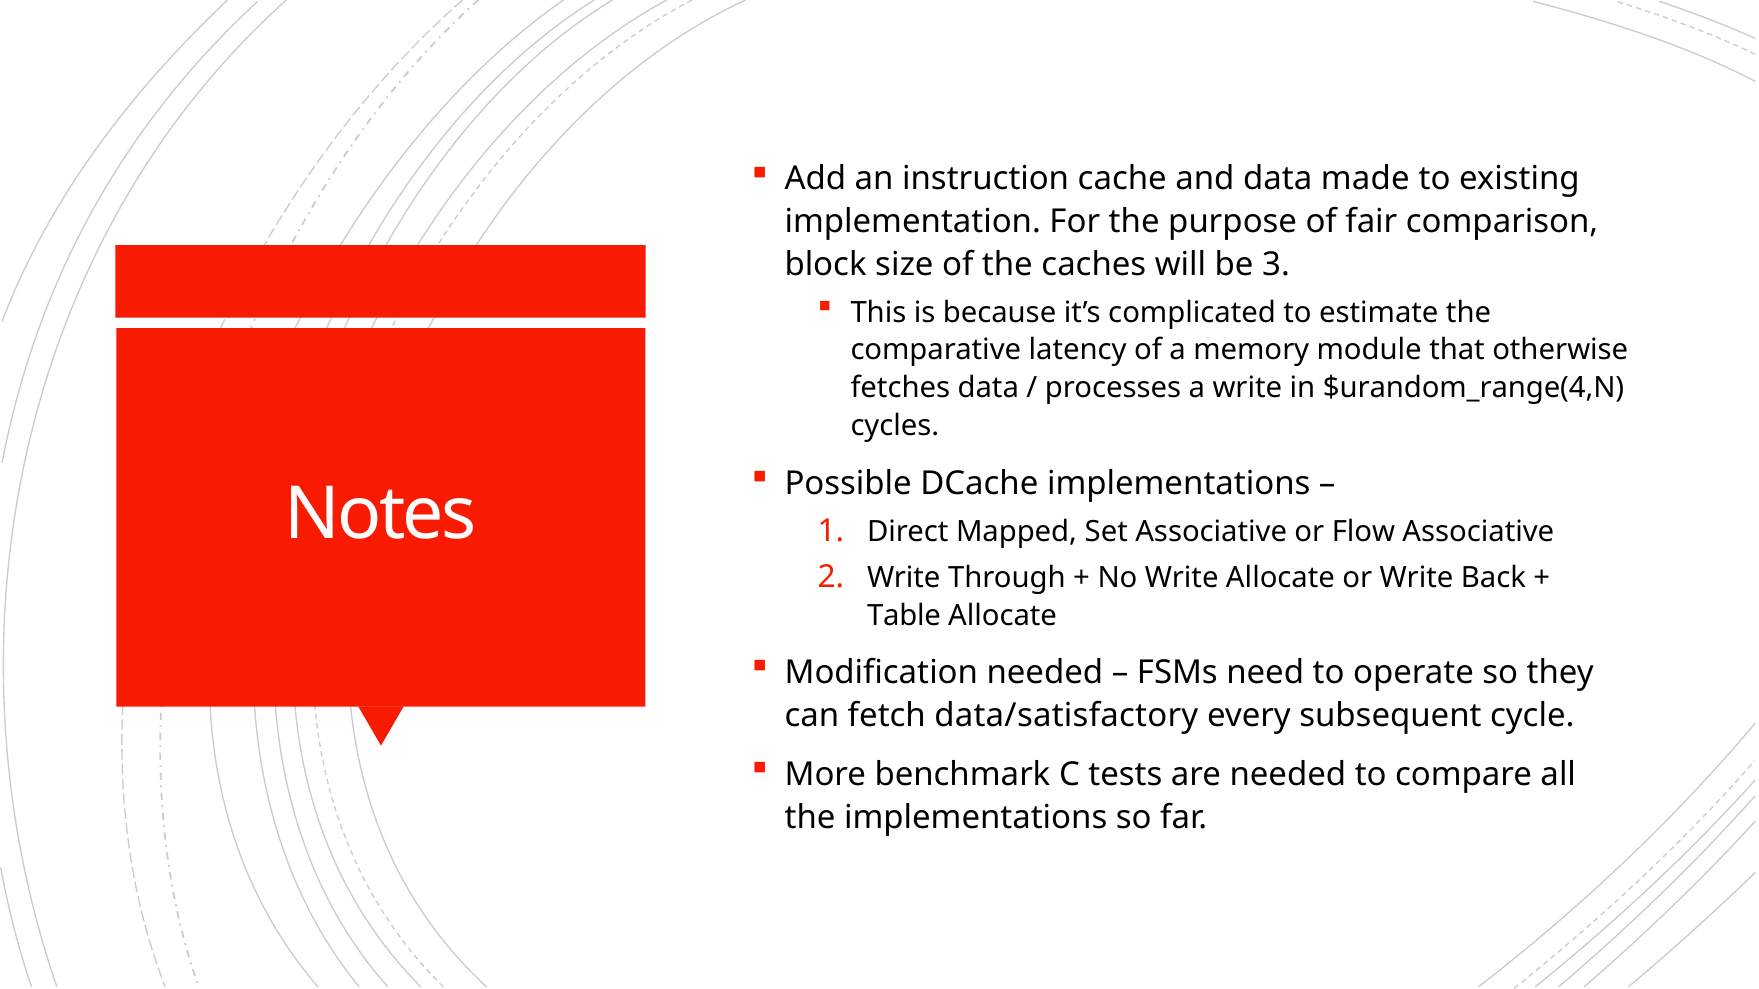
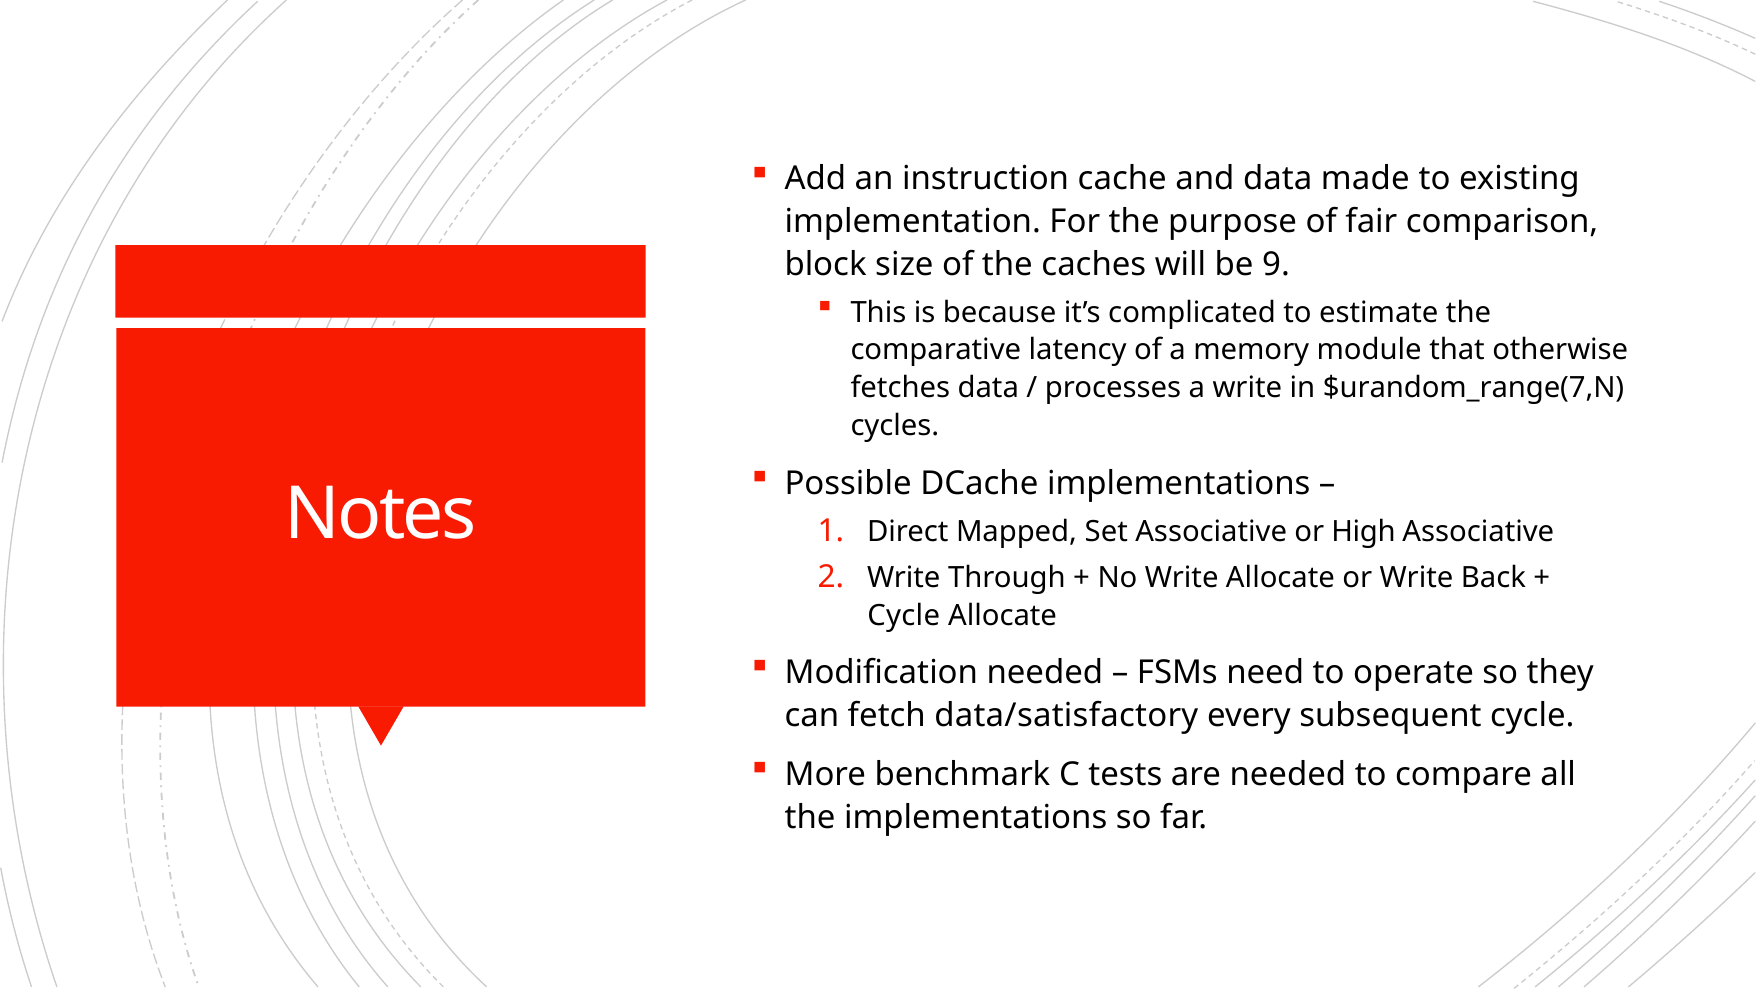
3: 3 -> 9 (1276, 264)
$urandom_range(4,N: $urandom_range(4,N -> $urandom_range(7,N (1474, 388)
Flow: Flow -> High (1364, 532)
Table: Table -> Cycle (904, 616)
